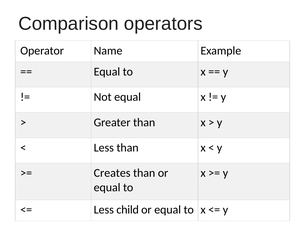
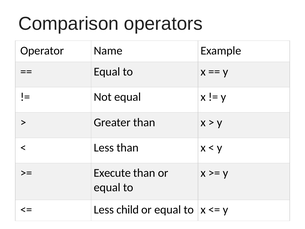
Creates: Creates -> Execute (112, 173)
